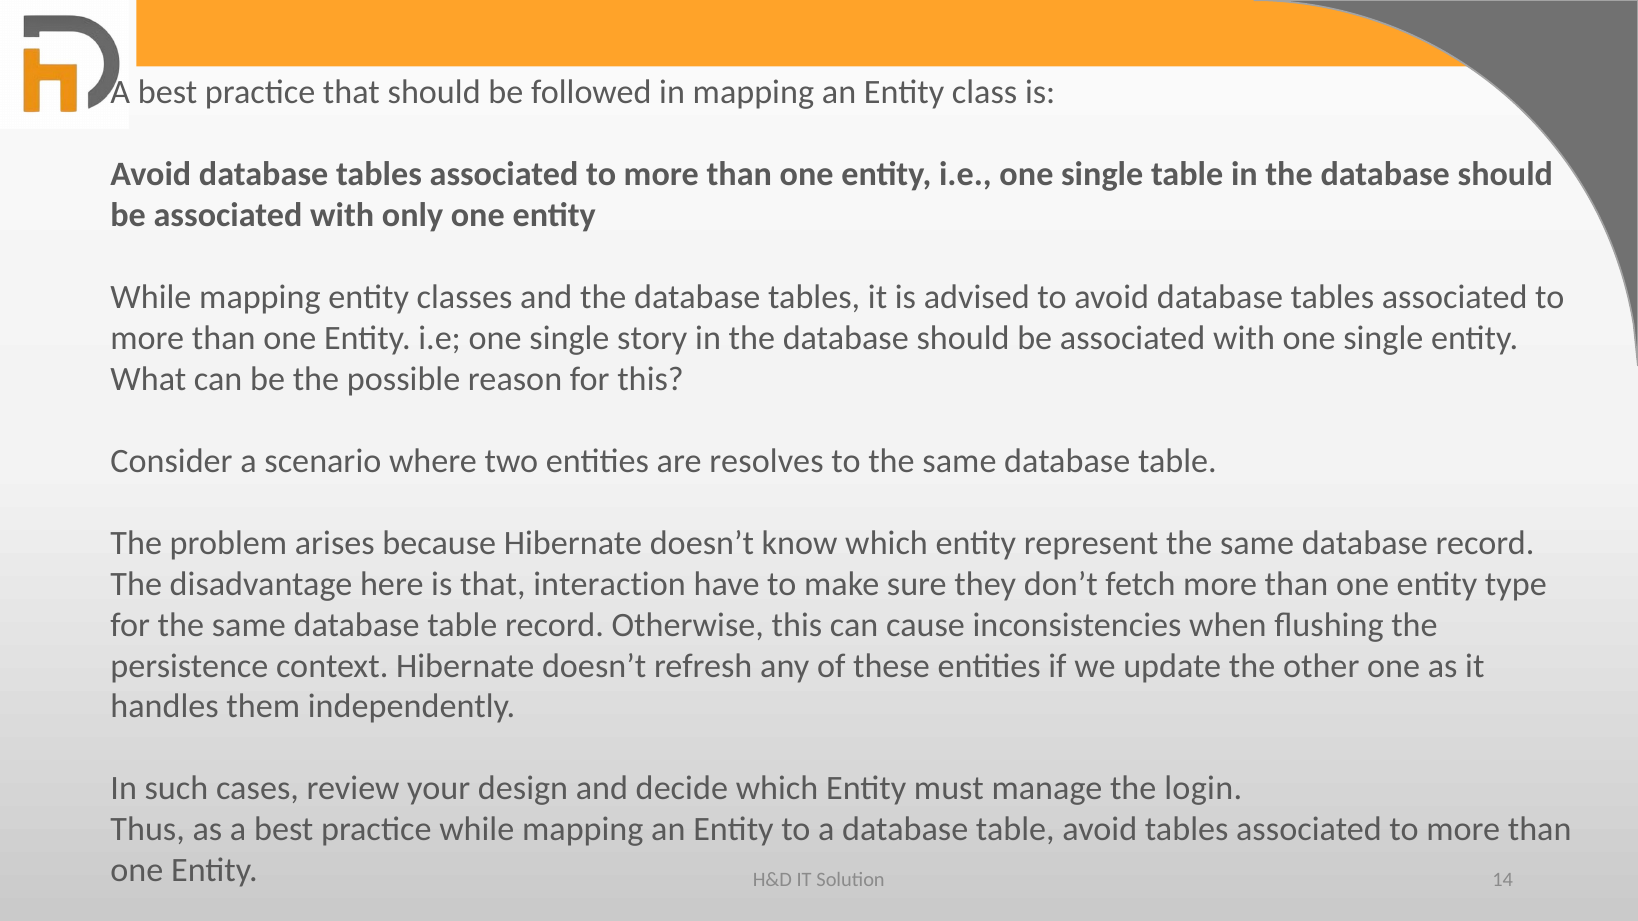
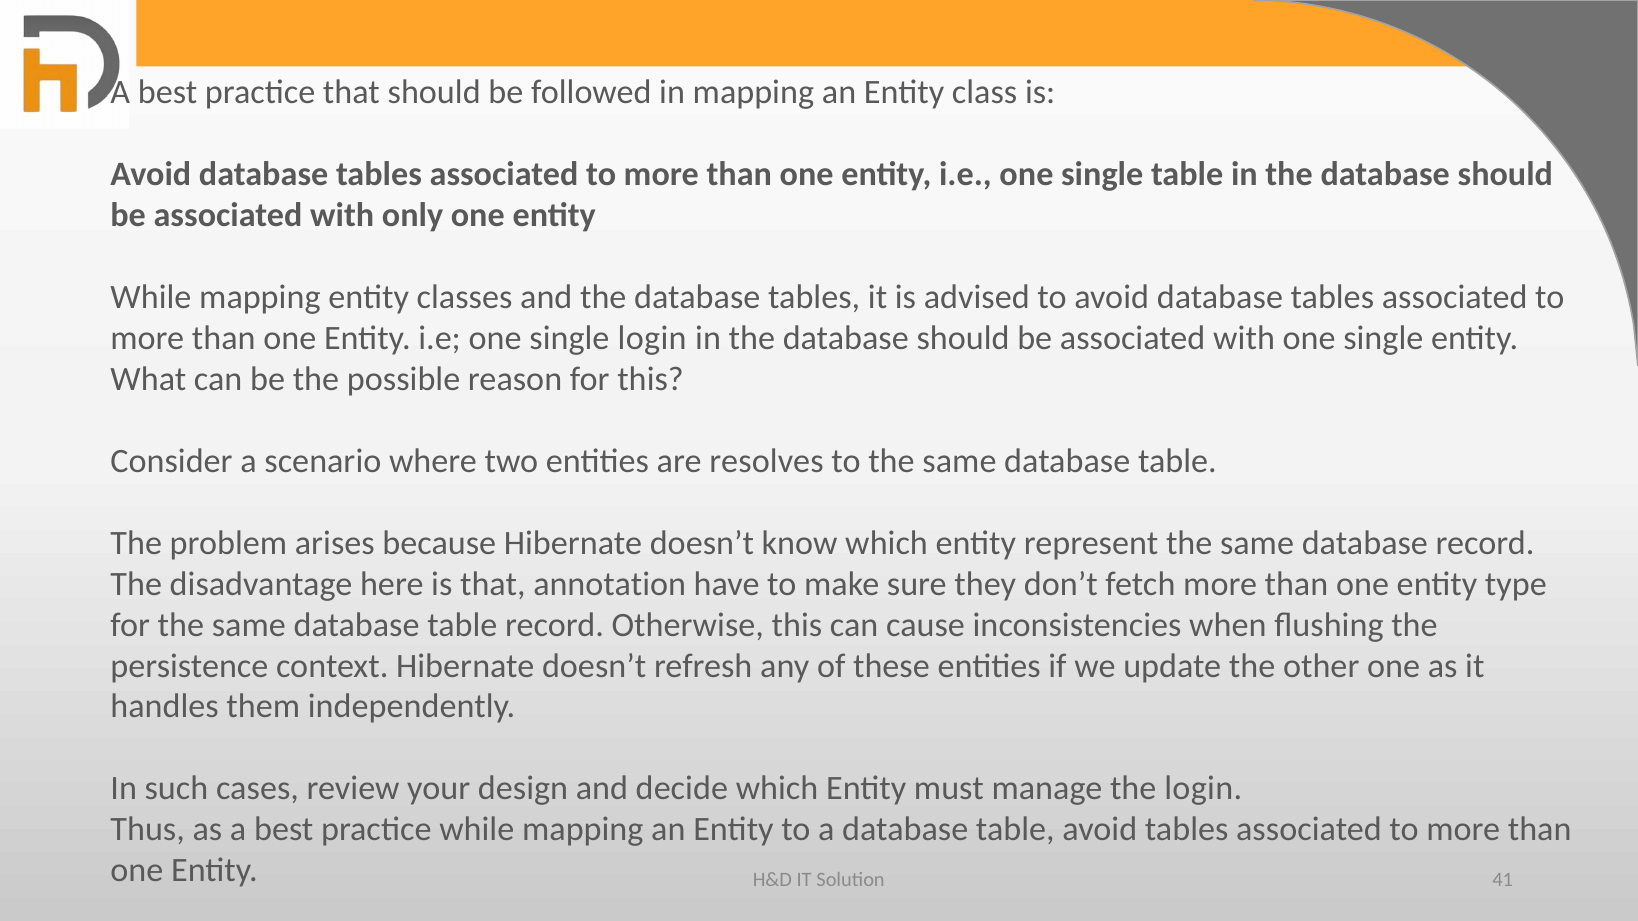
single story: story -> login (652, 338)
interaction: interaction -> annotation (610, 584)
14: 14 -> 41 (1503, 880)
